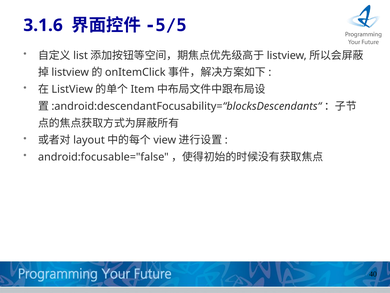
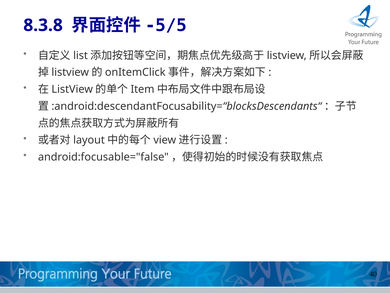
3.1.6: 3.1.6 -> 8.3.8 (43, 25)
